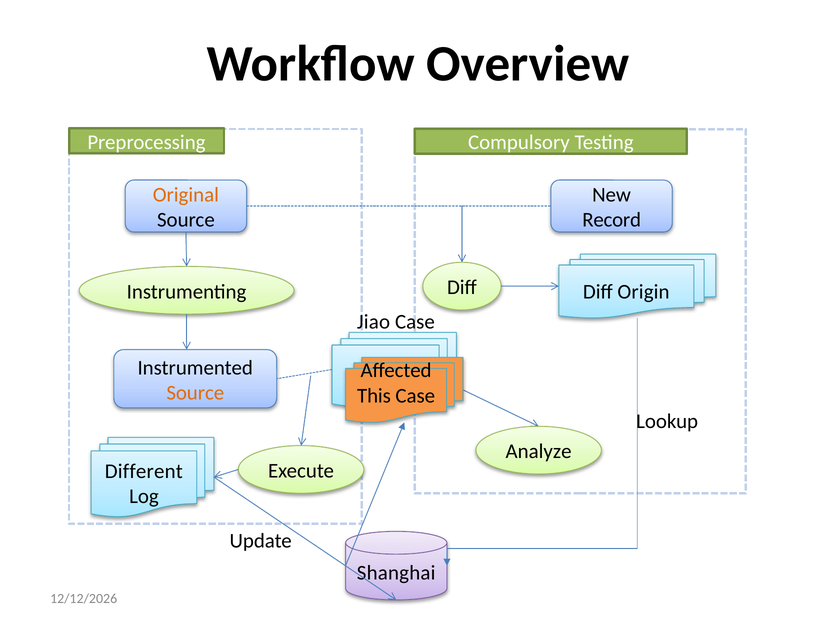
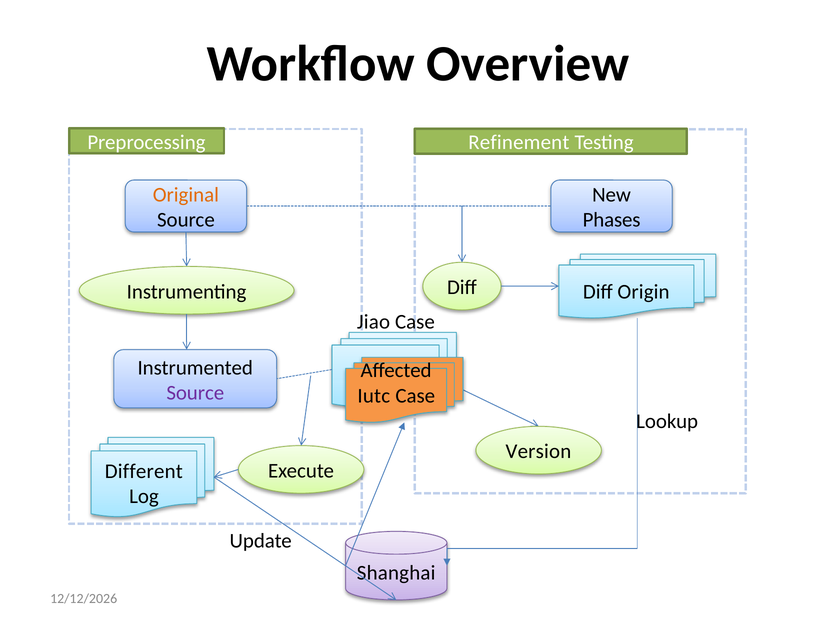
Compulsory: Compulsory -> Refinement (519, 143)
Record: Record -> Phases (612, 220)
Source colour: orange -> purple (195, 393)
This: This -> Iutc (374, 396)
Analyze: Analyze -> Version (538, 452)
